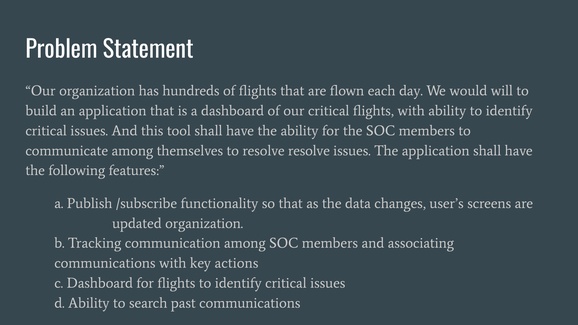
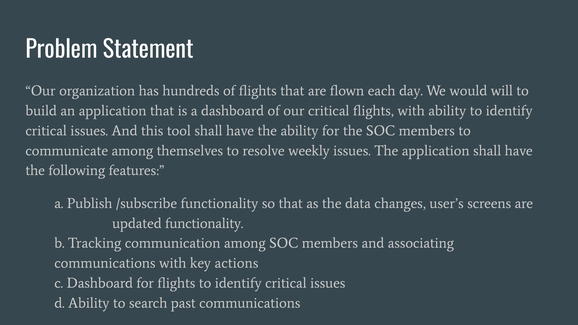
resolve resolve: resolve -> weekly (309, 151)
updated organization: organization -> functionality (204, 223)
